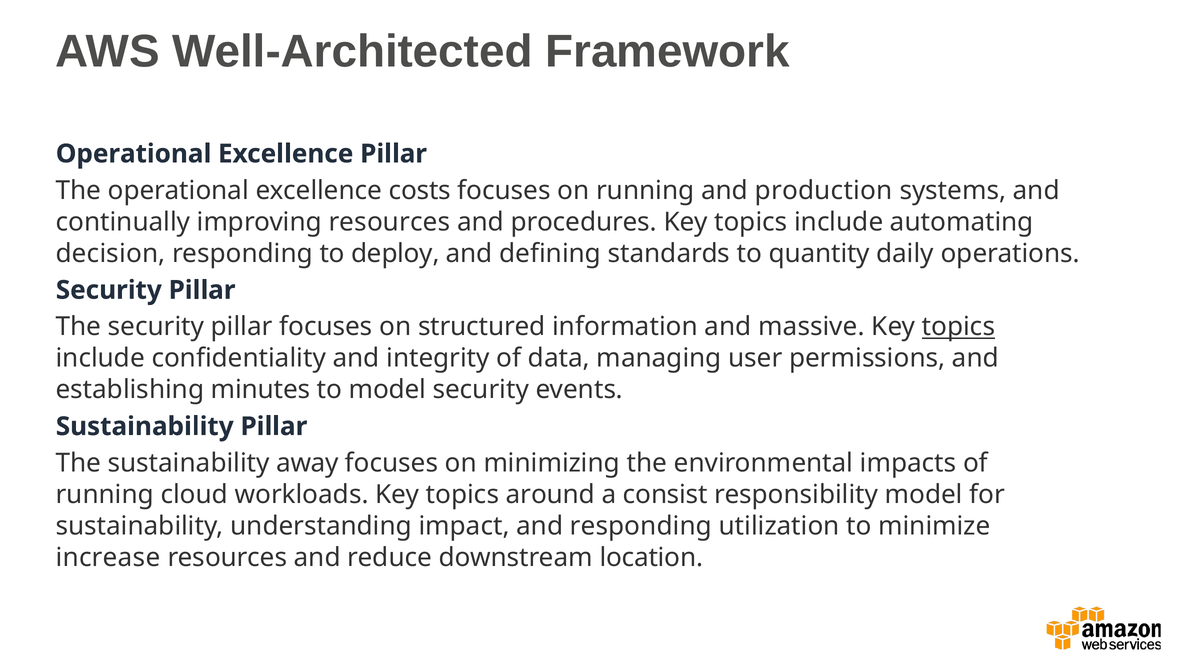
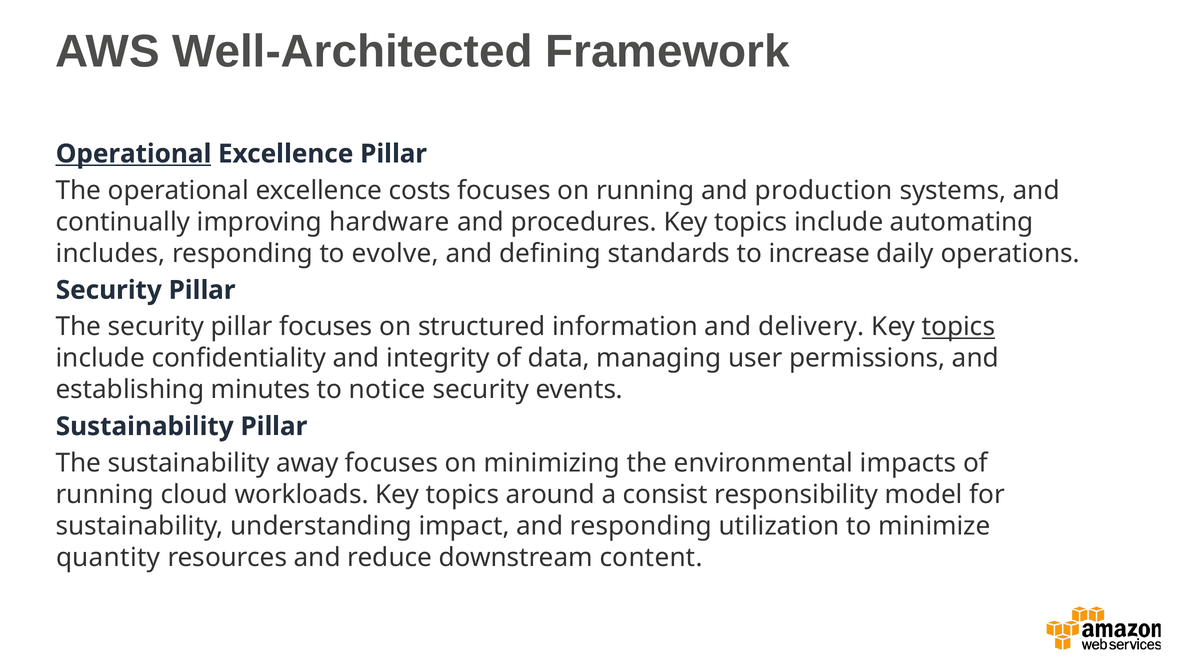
Operational underline: none -> present (133, 154)
improving resources: resources -> hardware (389, 222)
decision: decision -> includes (111, 253)
deploy: deploy -> evolve (395, 253)
quantity: quantity -> increase (819, 253)
massive: massive -> delivery (811, 327)
to model: model -> notice (387, 390)
increase: increase -> quantity (108, 557)
location: location -> content (651, 557)
